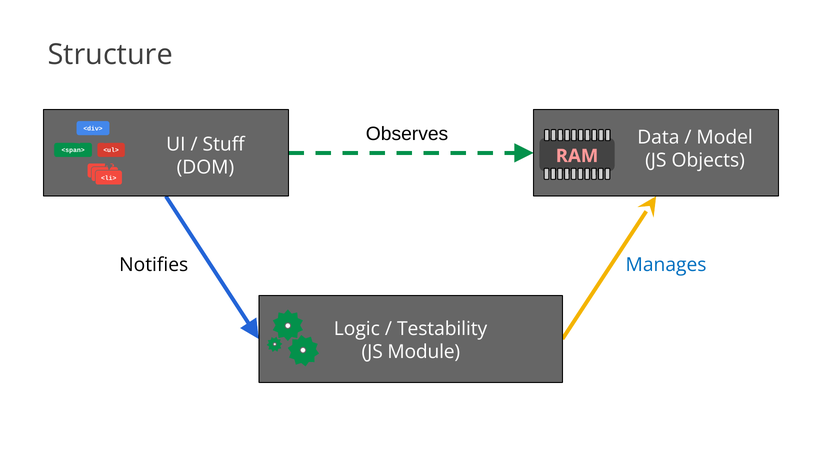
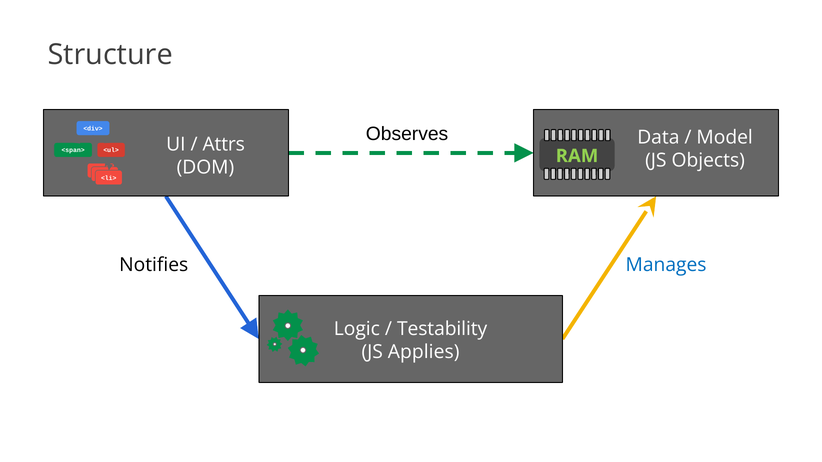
Stuff: Stuff -> Attrs (224, 144)
RAM colour: pink -> light green (577, 156)
Module: Module -> Applies (424, 352)
